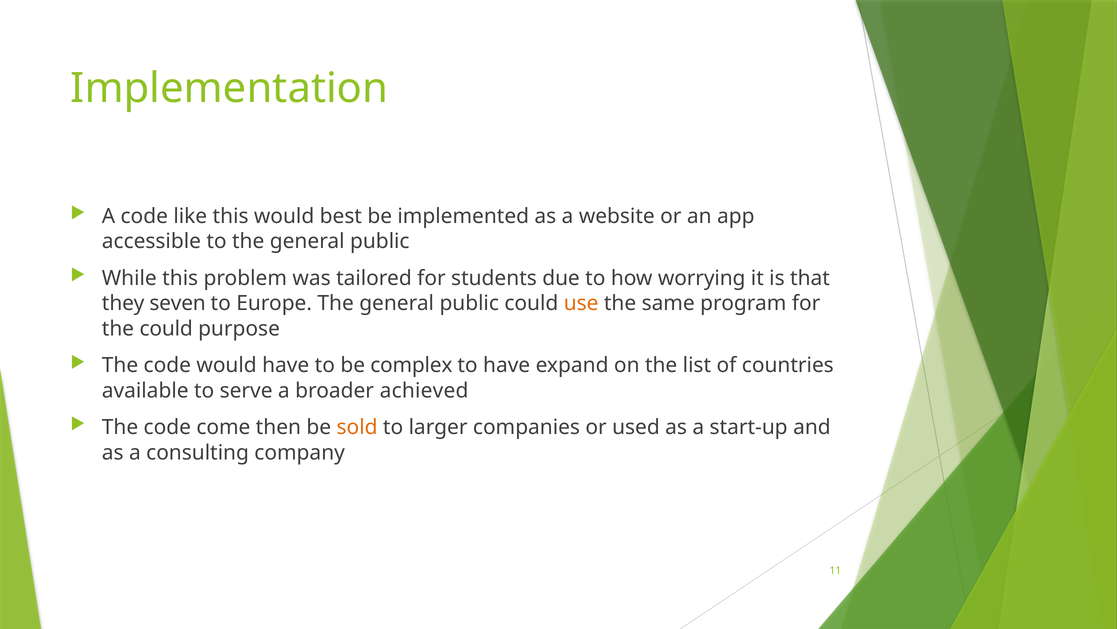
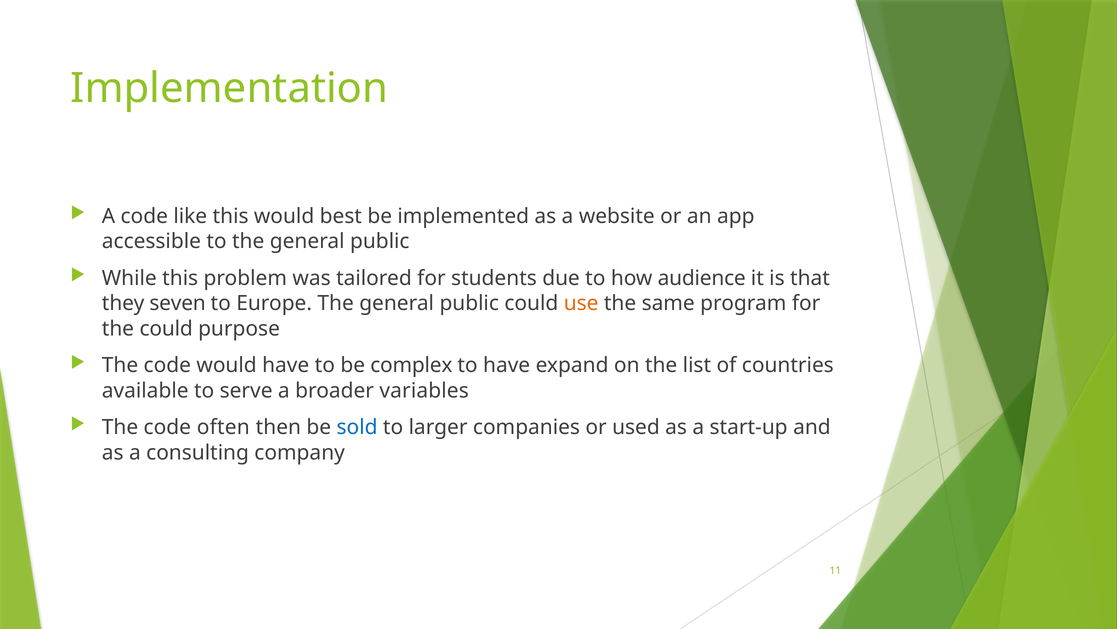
worrying: worrying -> audience (702, 278)
achieved: achieved -> variables (424, 390)
come: come -> often (223, 427)
sold colour: orange -> blue (357, 427)
